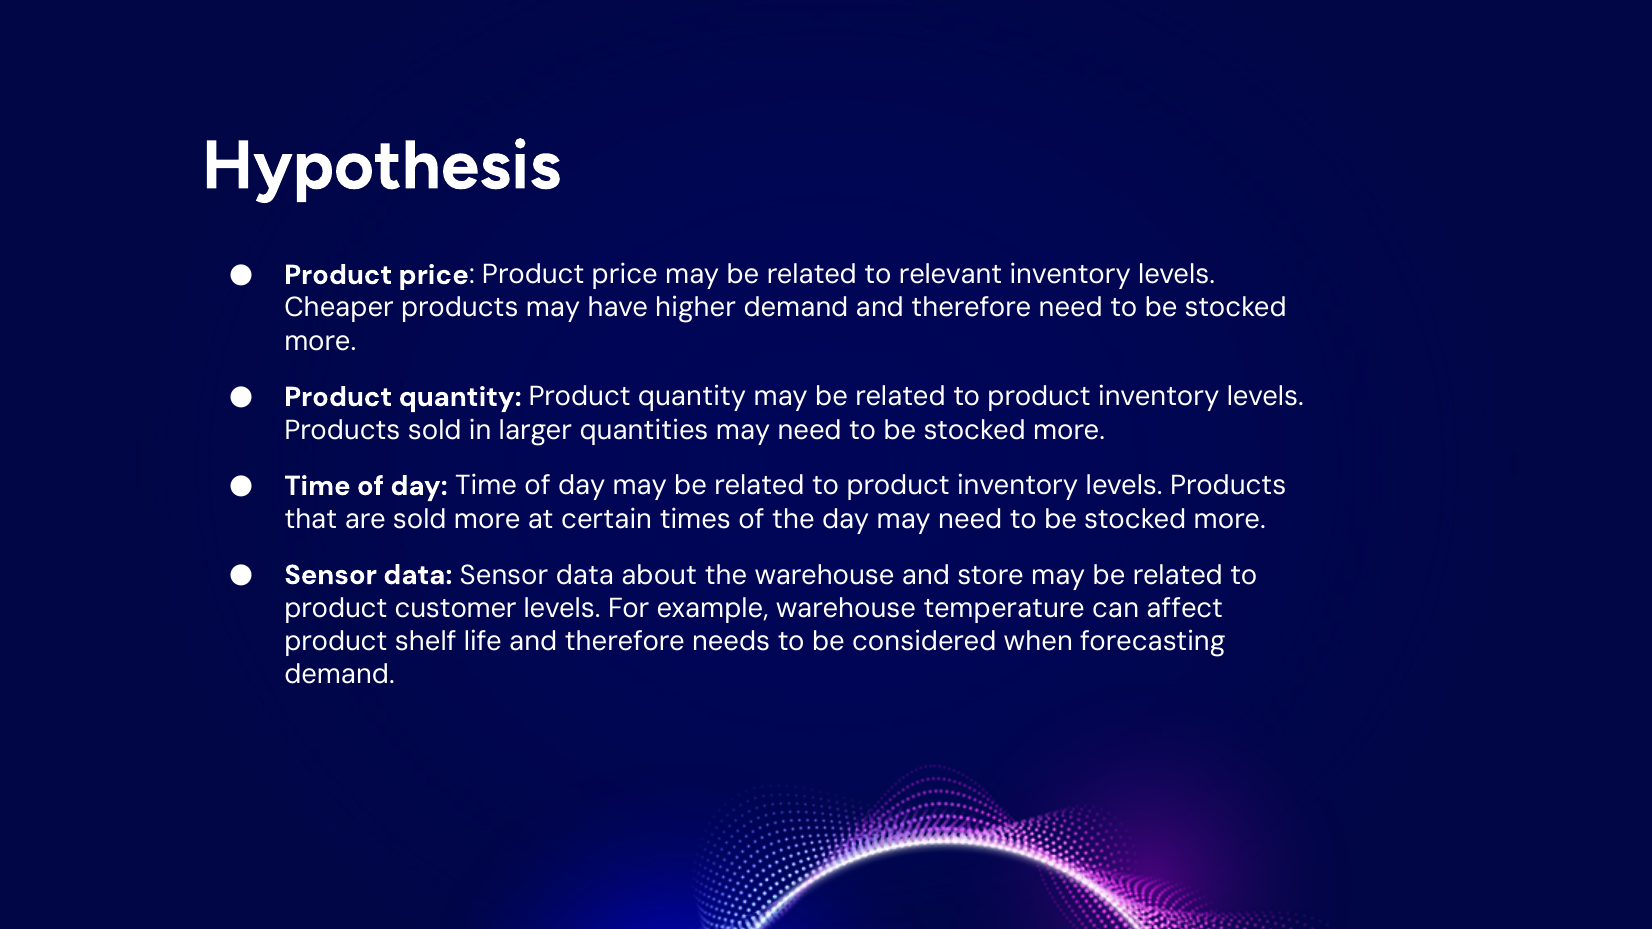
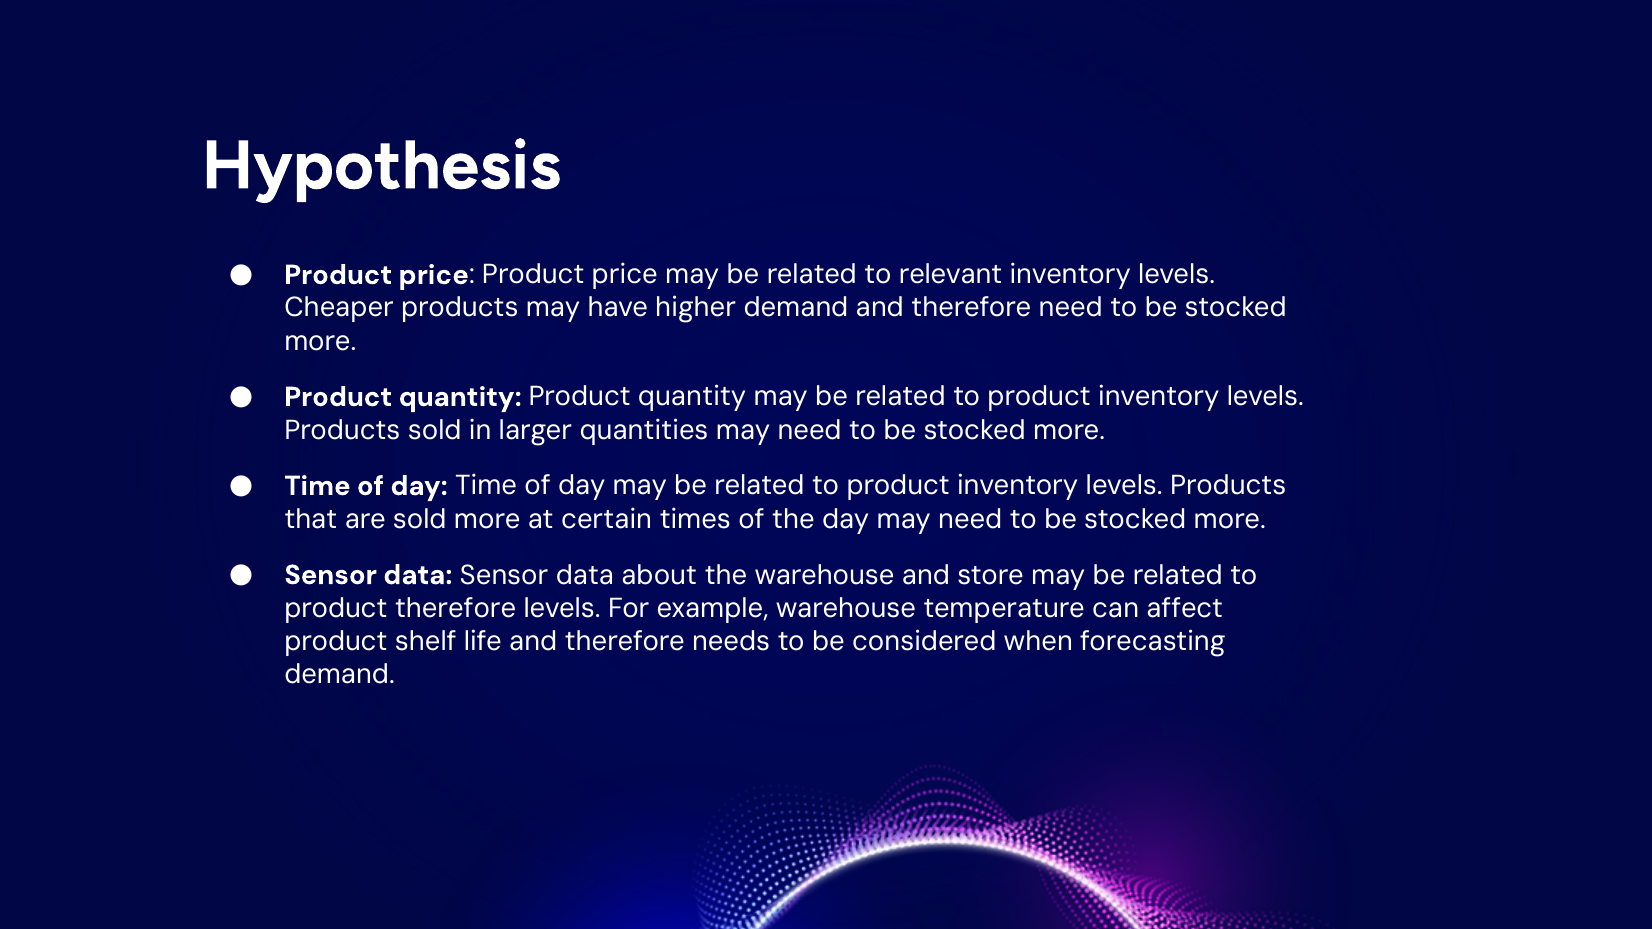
product customer: customer -> therefore (456, 608)
